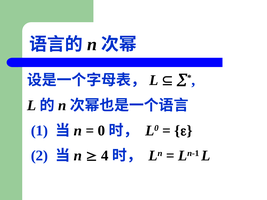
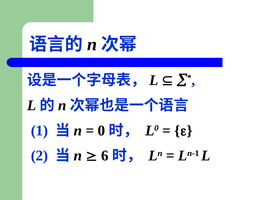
4: 4 -> 6 (105, 156)
